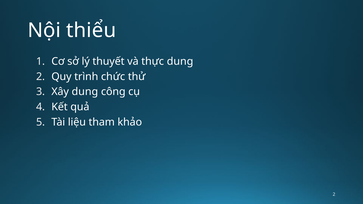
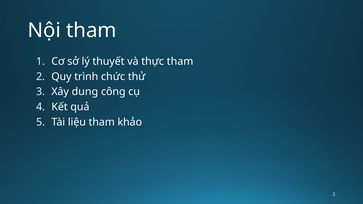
Nội thiểu: thiểu -> tham (91, 30)
thực dung: dung -> tham (180, 61)
